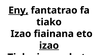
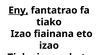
izao underline: present -> none (49, 46)
